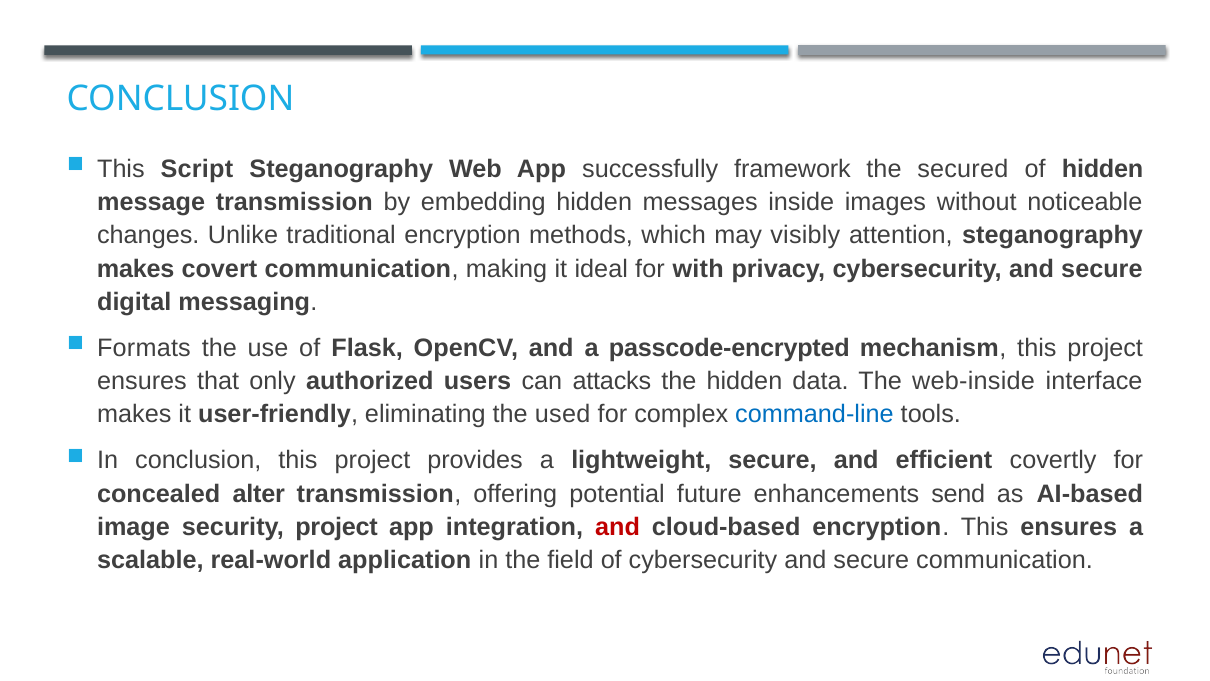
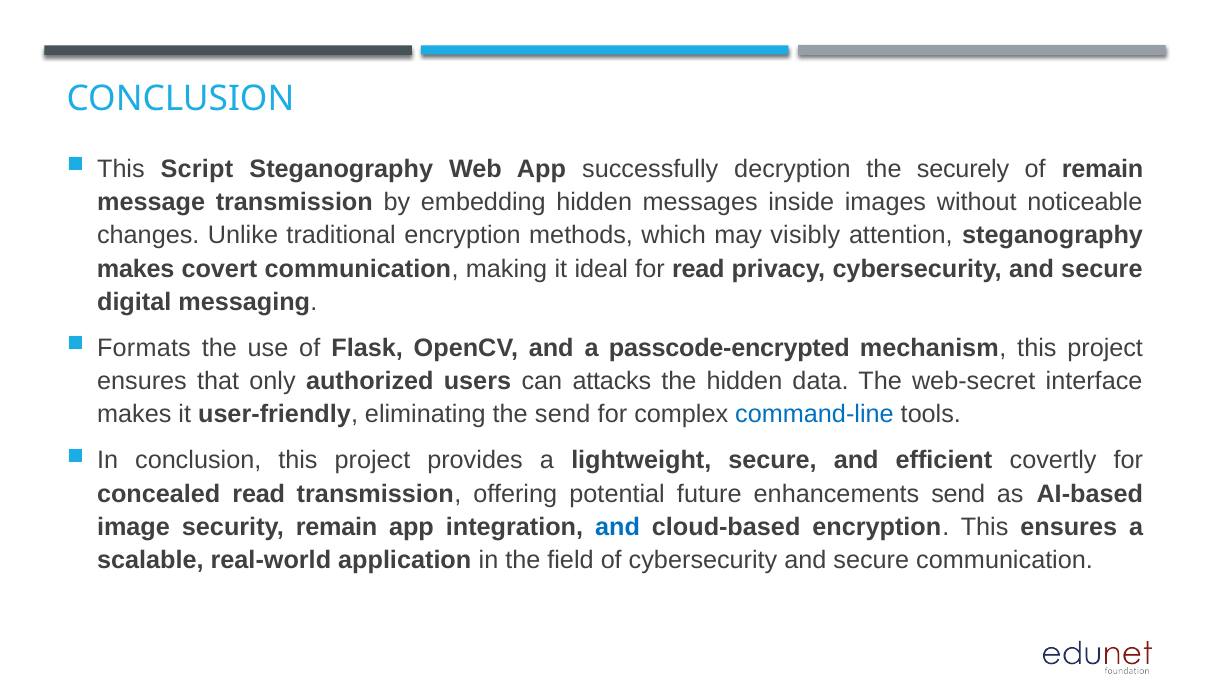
framework: framework -> decryption (792, 169)
secured: secured -> securely (963, 169)
of hidden: hidden -> remain (1103, 169)
for with: with -> read (698, 269)
web-inside: web-inside -> web-secret (974, 381)
the used: used -> send (563, 414)
concealed alter: alter -> read (259, 494)
security project: project -> remain (337, 527)
and colour: red -> blue (618, 527)
